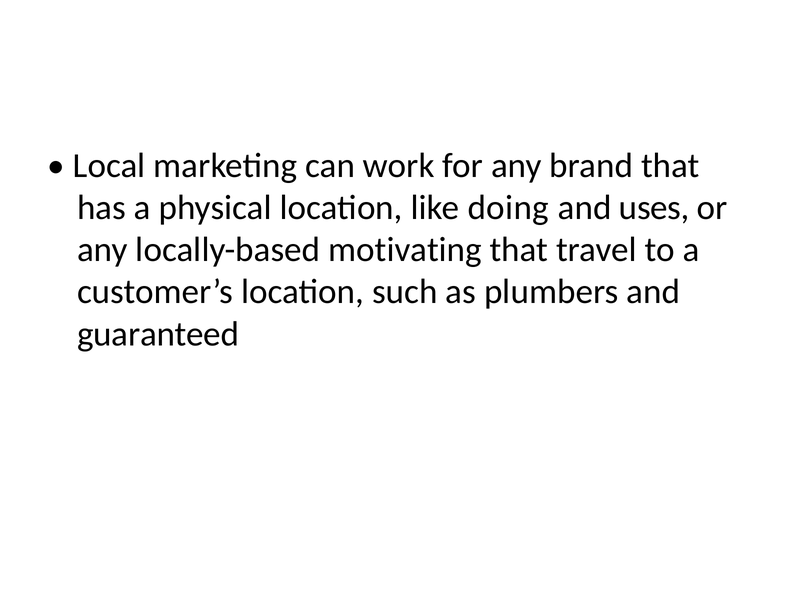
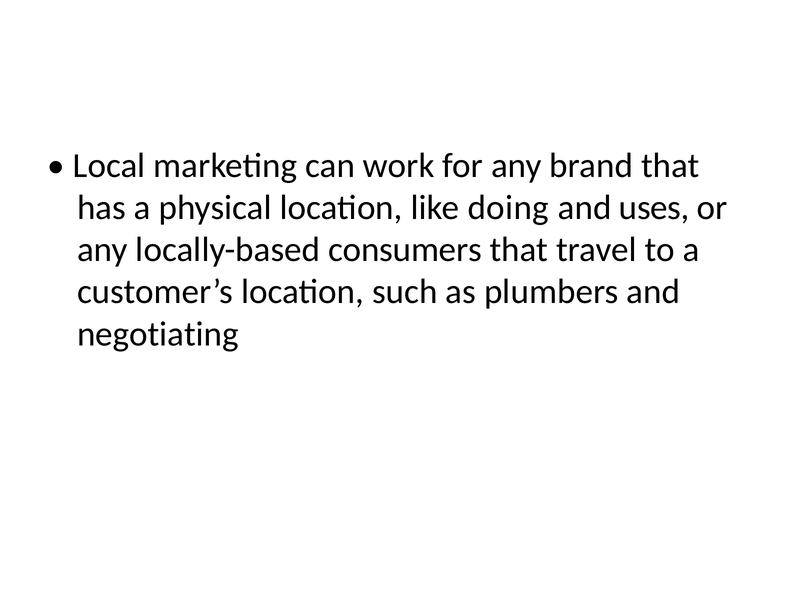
motivating: motivating -> consumers (405, 250)
guaranteed: guaranteed -> negotiating (158, 334)
